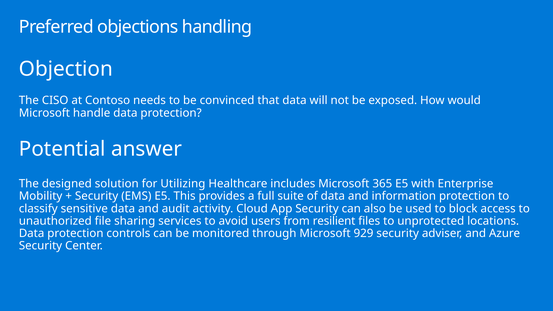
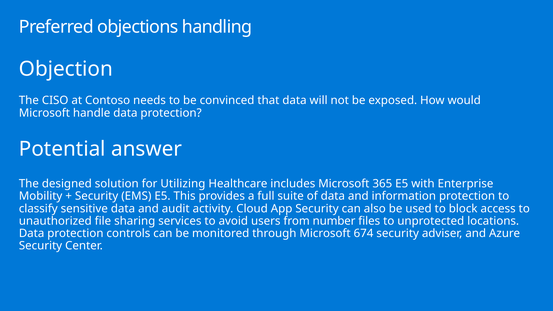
resilient: resilient -> number (334, 221)
929: 929 -> 674 (364, 233)
